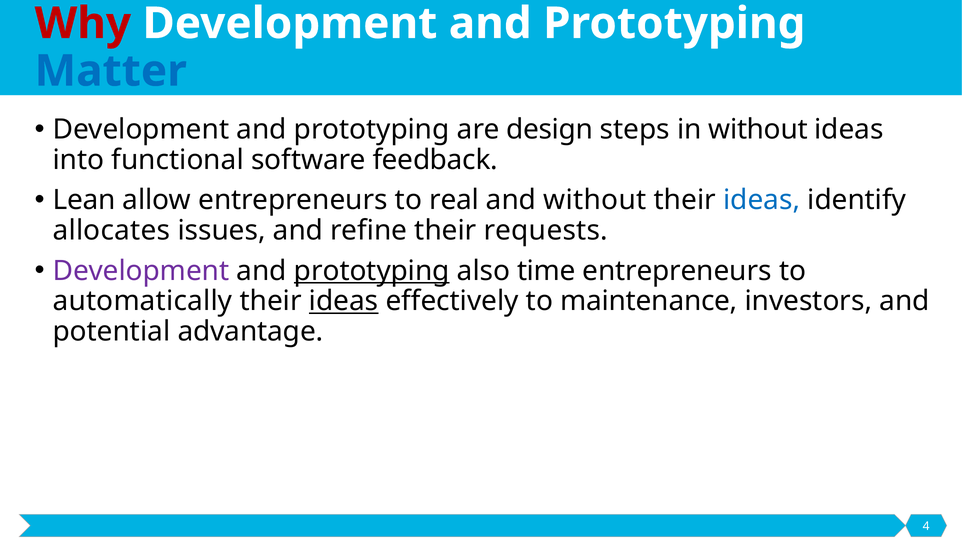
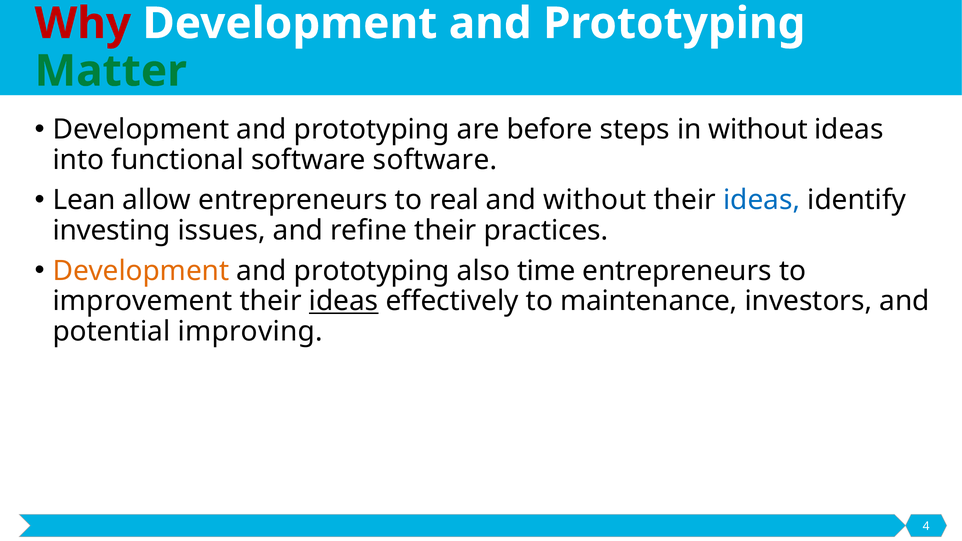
Matter colour: blue -> green (111, 71)
design: design -> before (550, 130)
software feedback: feedback -> software (435, 160)
allocates: allocates -> investing (112, 231)
requests: requests -> practices (546, 231)
Development colour: purple -> orange (141, 271)
prototyping underline: present -> none (372, 271)
automatically: automatically -> improvement (143, 301)
advantage: advantage -> improving (250, 332)
